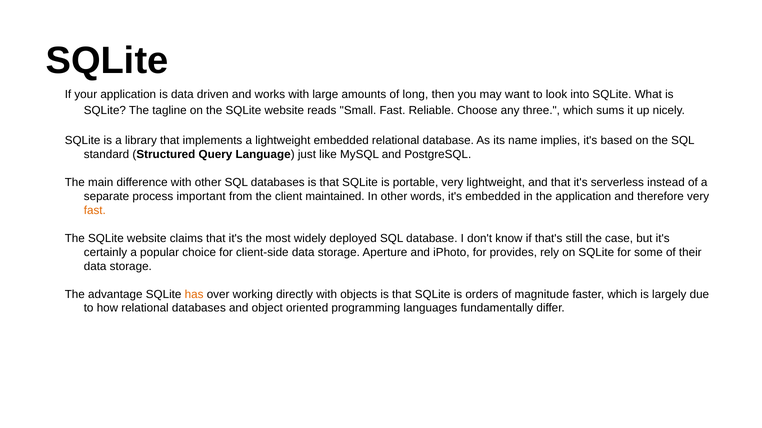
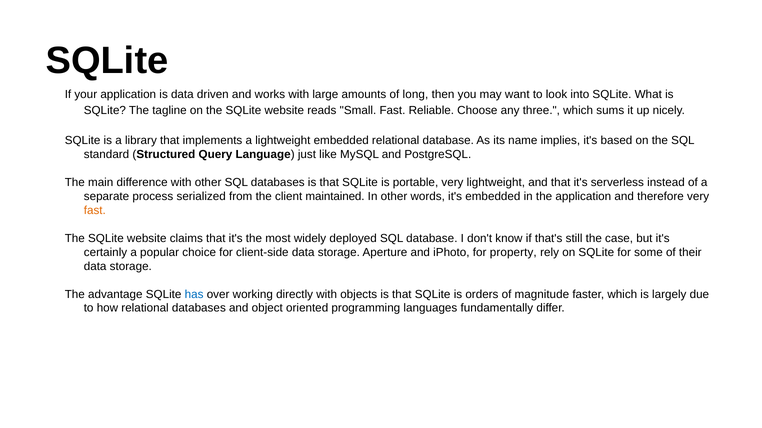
important: important -> serialized (201, 197)
provides: provides -> property (513, 253)
has colour: orange -> blue (194, 295)
